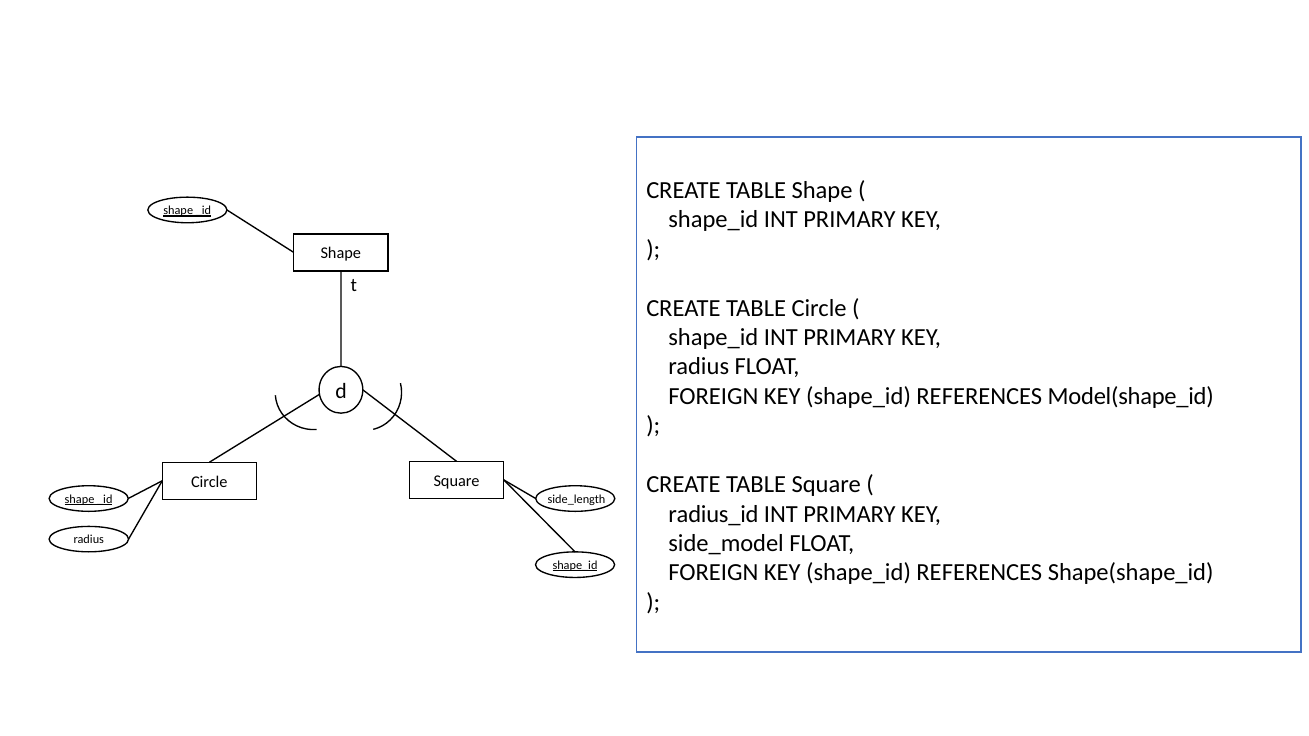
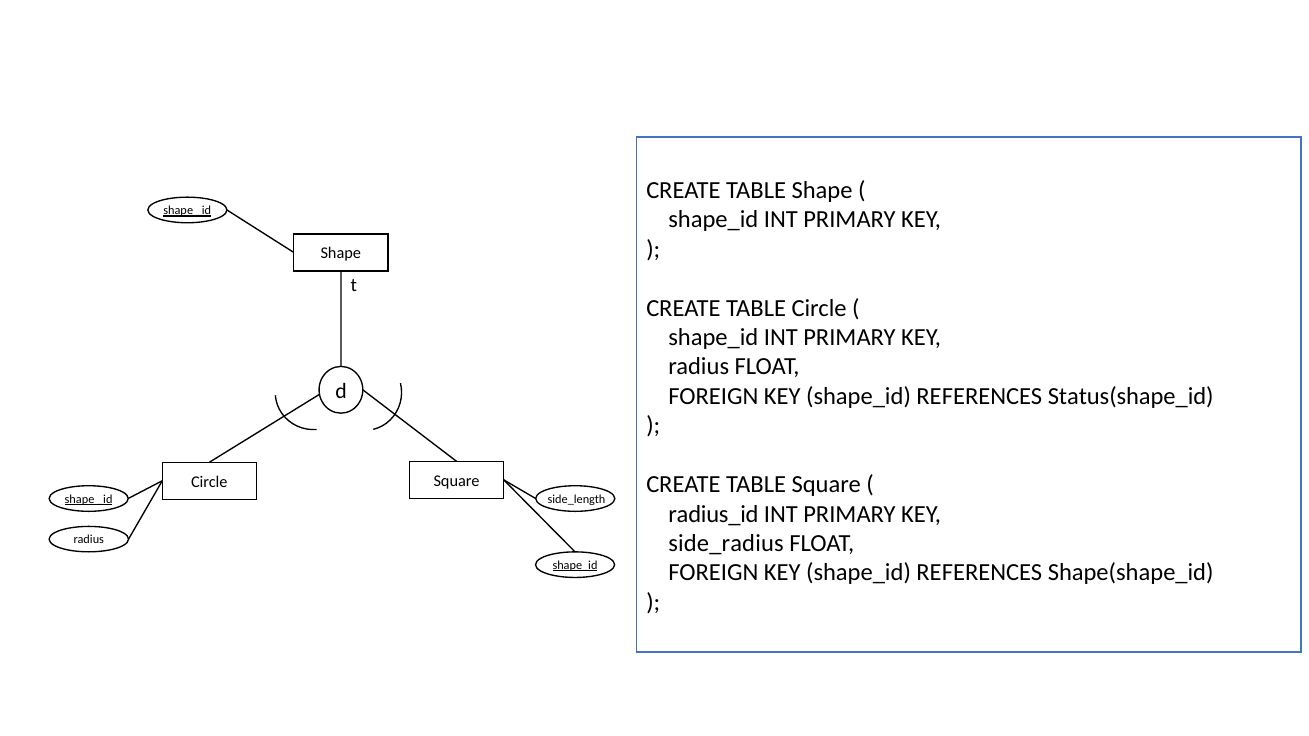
Model(shape_id: Model(shape_id -> Status(shape_id (1131, 396)
side_model: side_model -> side_radius (726, 544)
